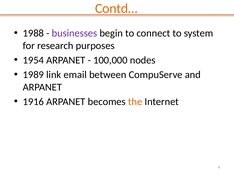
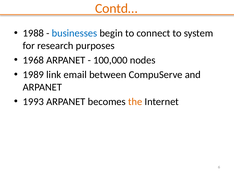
businesses colour: purple -> blue (74, 33)
1954: 1954 -> 1968 (33, 60)
1916: 1916 -> 1993 (33, 102)
